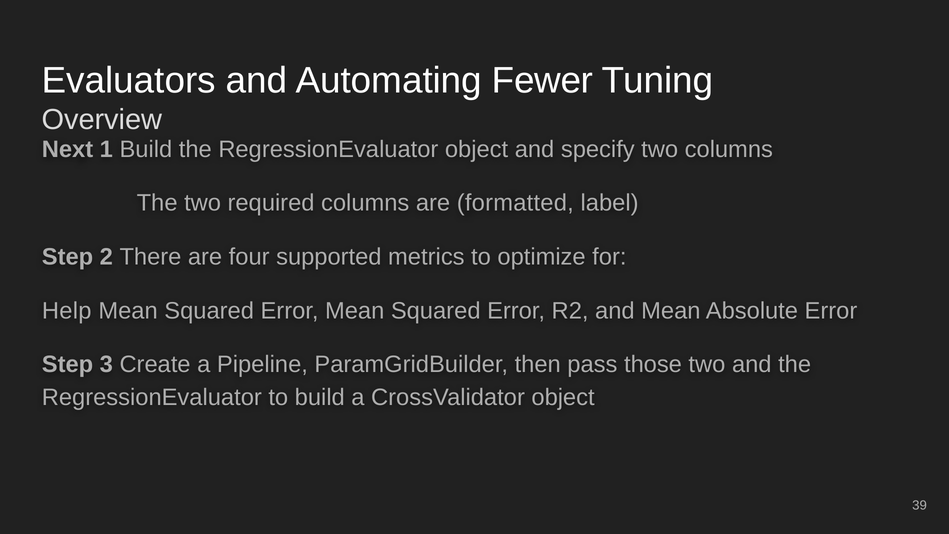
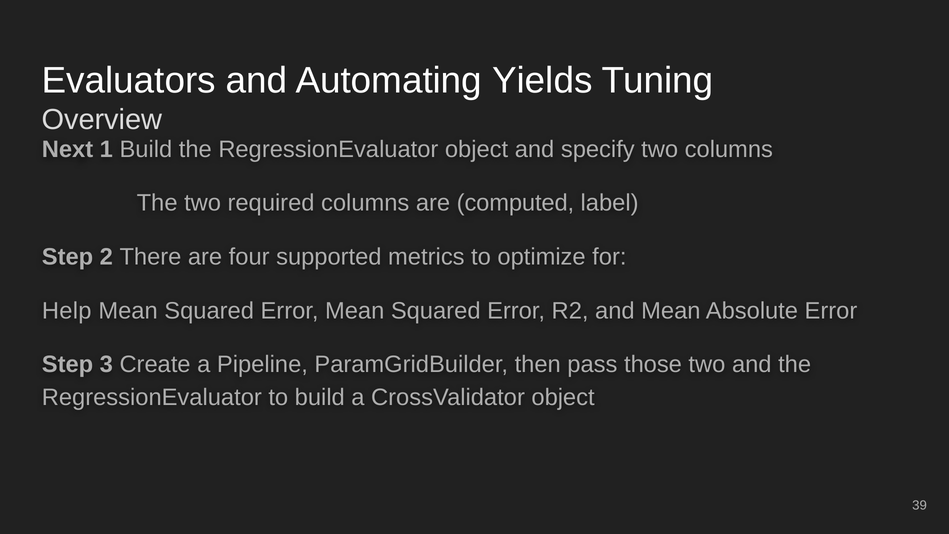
Fewer: Fewer -> Yields (542, 80)
formatted: formatted -> computed (515, 203)
